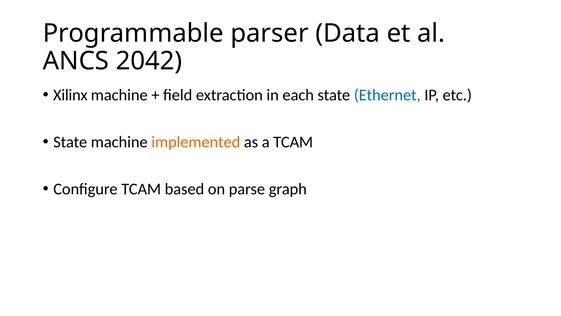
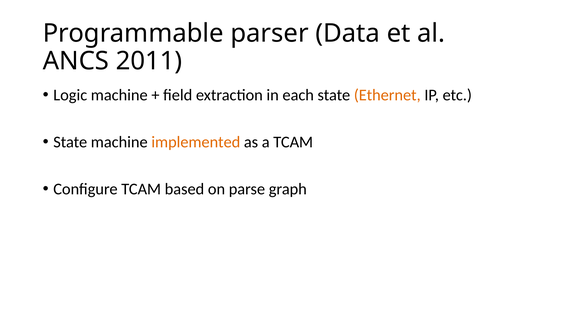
2042: 2042 -> 2011 (149, 61)
Xilinx: Xilinx -> Logic (70, 95)
Ethernet colour: blue -> orange (387, 95)
